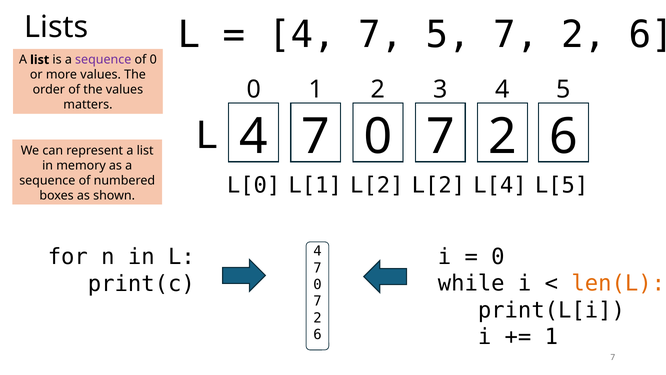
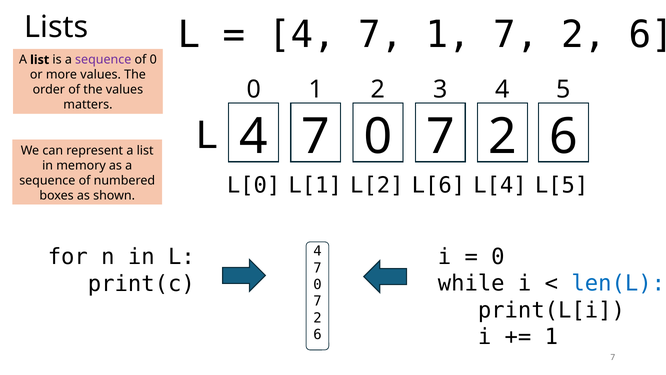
4 7 5: 5 -> 1 (448, 35)
L[2 L[2: L[2 -> L[6 (438, 185)
len(L colour: orange -> blue (618, 283)
